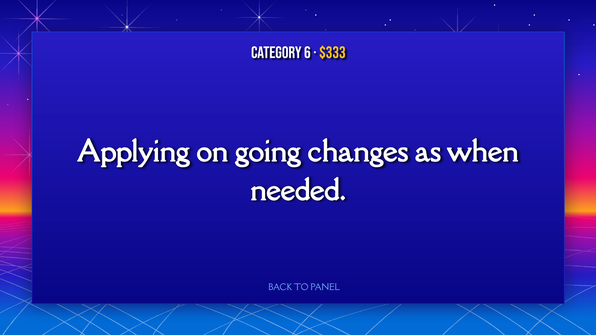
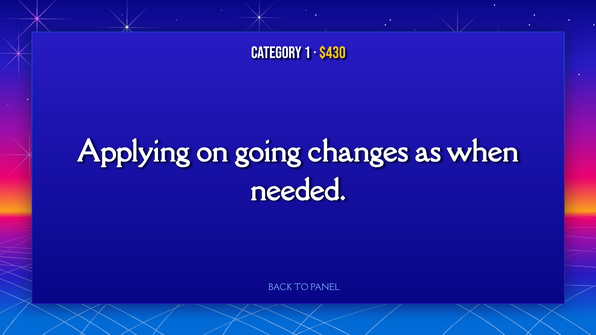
6: 6 -> 1 (307, 53)
$333: $333 -> $430 (332, 53)
